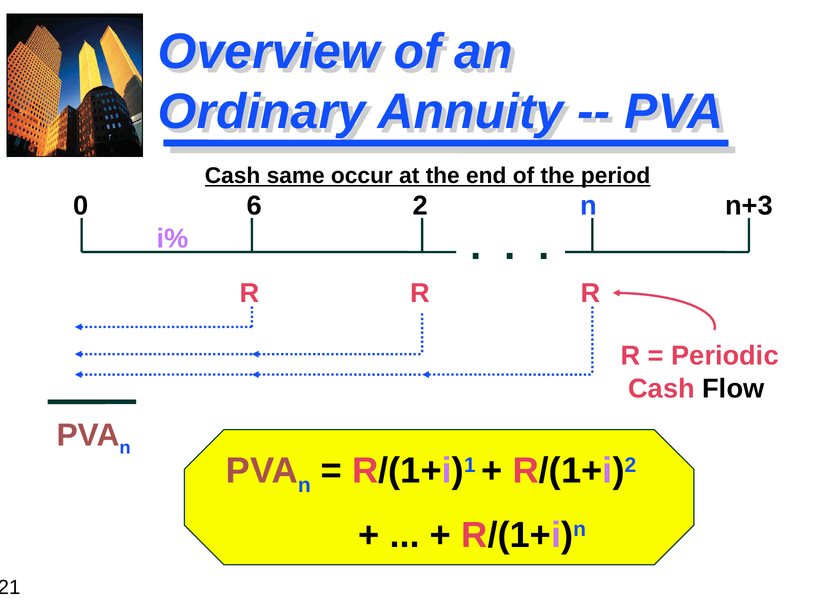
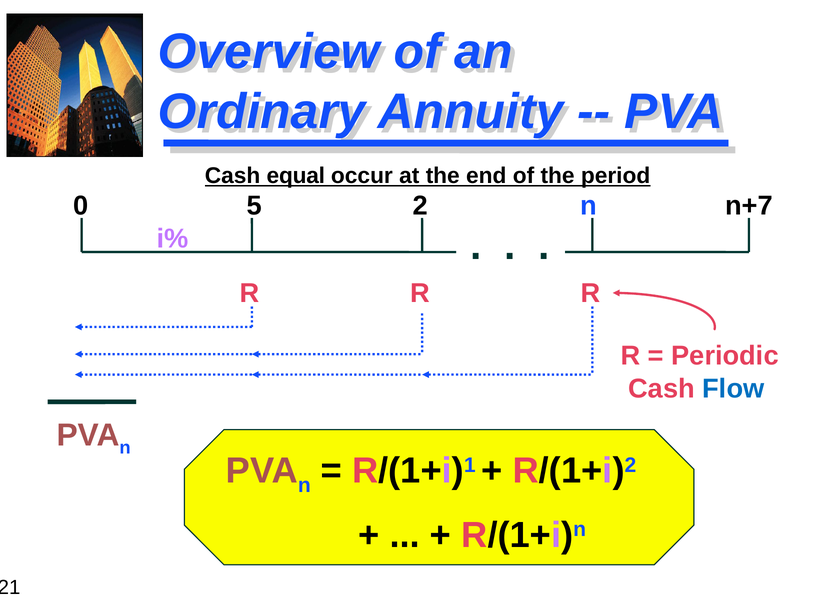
same: same -> equal (296, 176)
6: 6 -> 5 (254, 206)
n+3: n+3 -> n+7 (749, 206)
Flow colour: black -> blue (733, 388)
